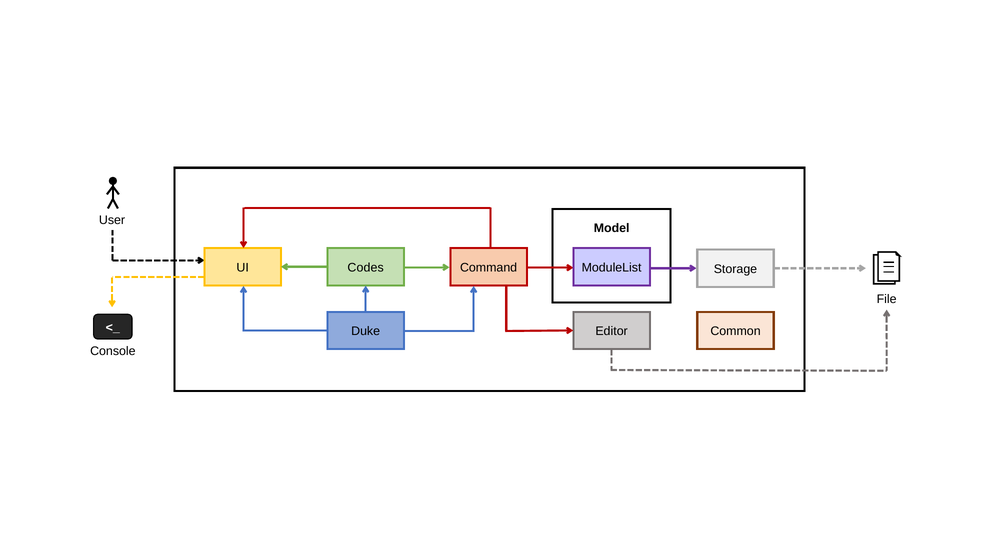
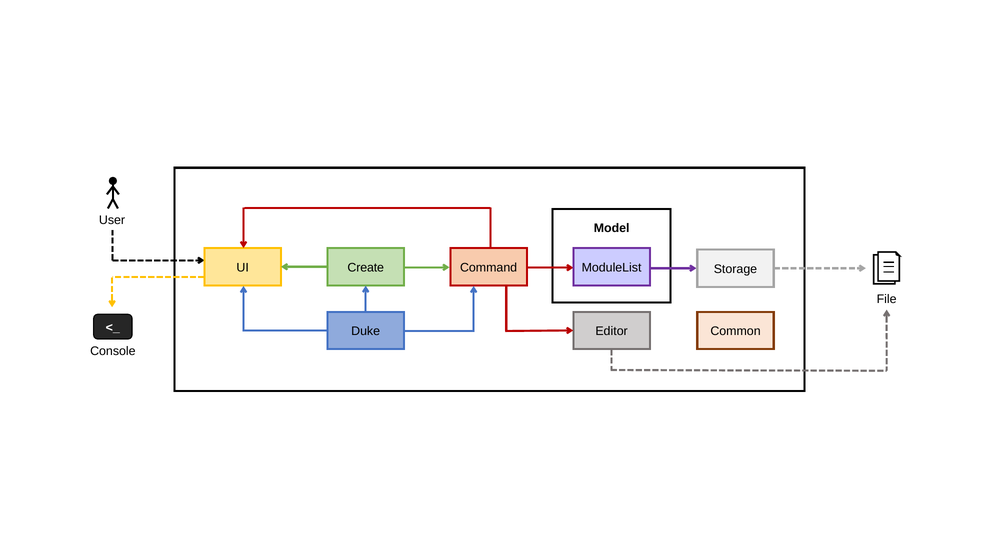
Codes: Codes -> Create (366, 267)
